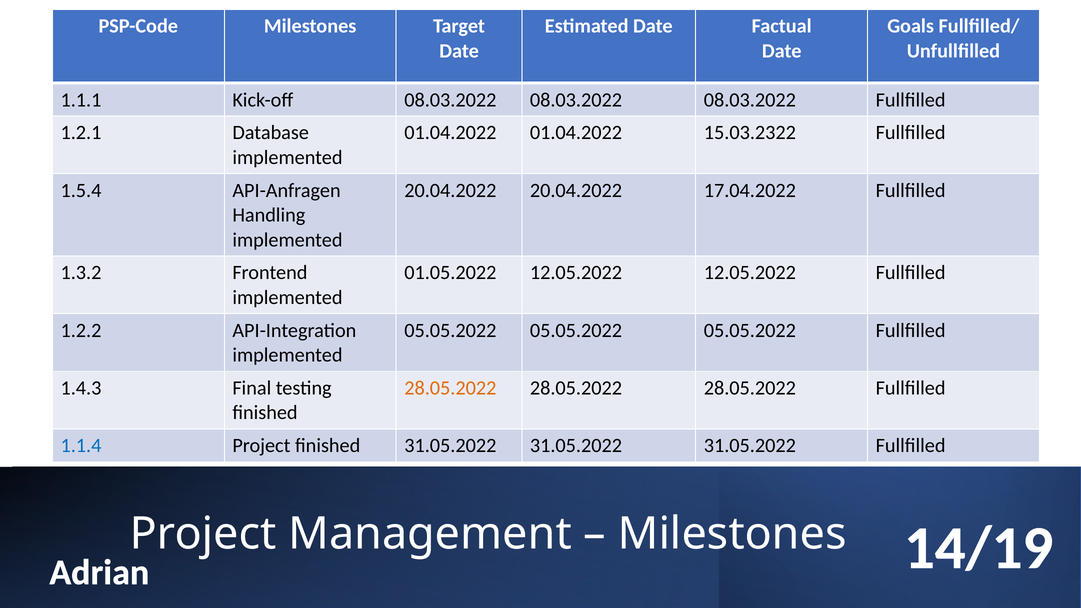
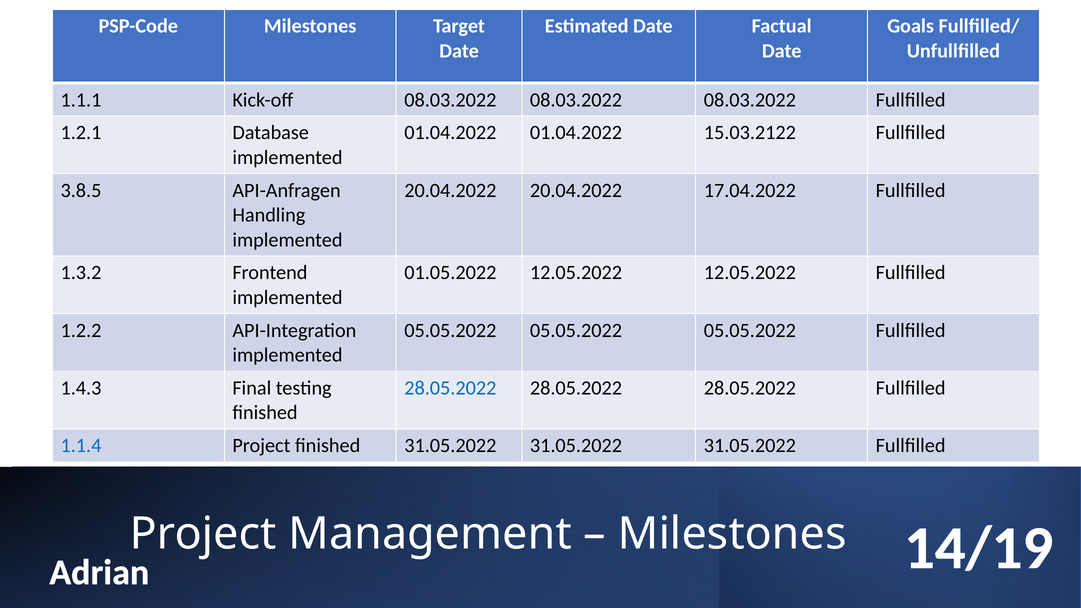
15.03.2322: 15.03.2322 -> 15.03.2122 (750, 133)
1.5.4: 1.5.4 -> 3.8.5 (81, 190)
28.05.2022 colour: orange -> blue (450, 388)
